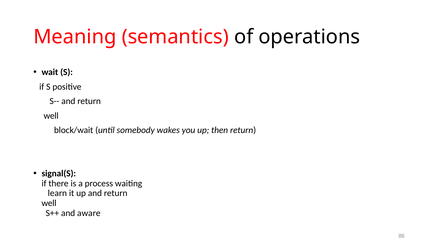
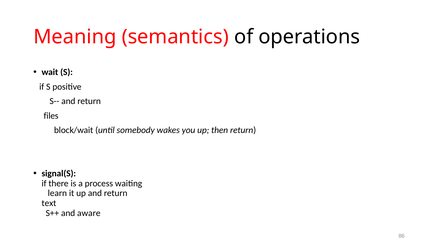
well: well -> files (51, 115)
well: well -> text (49, 203)
